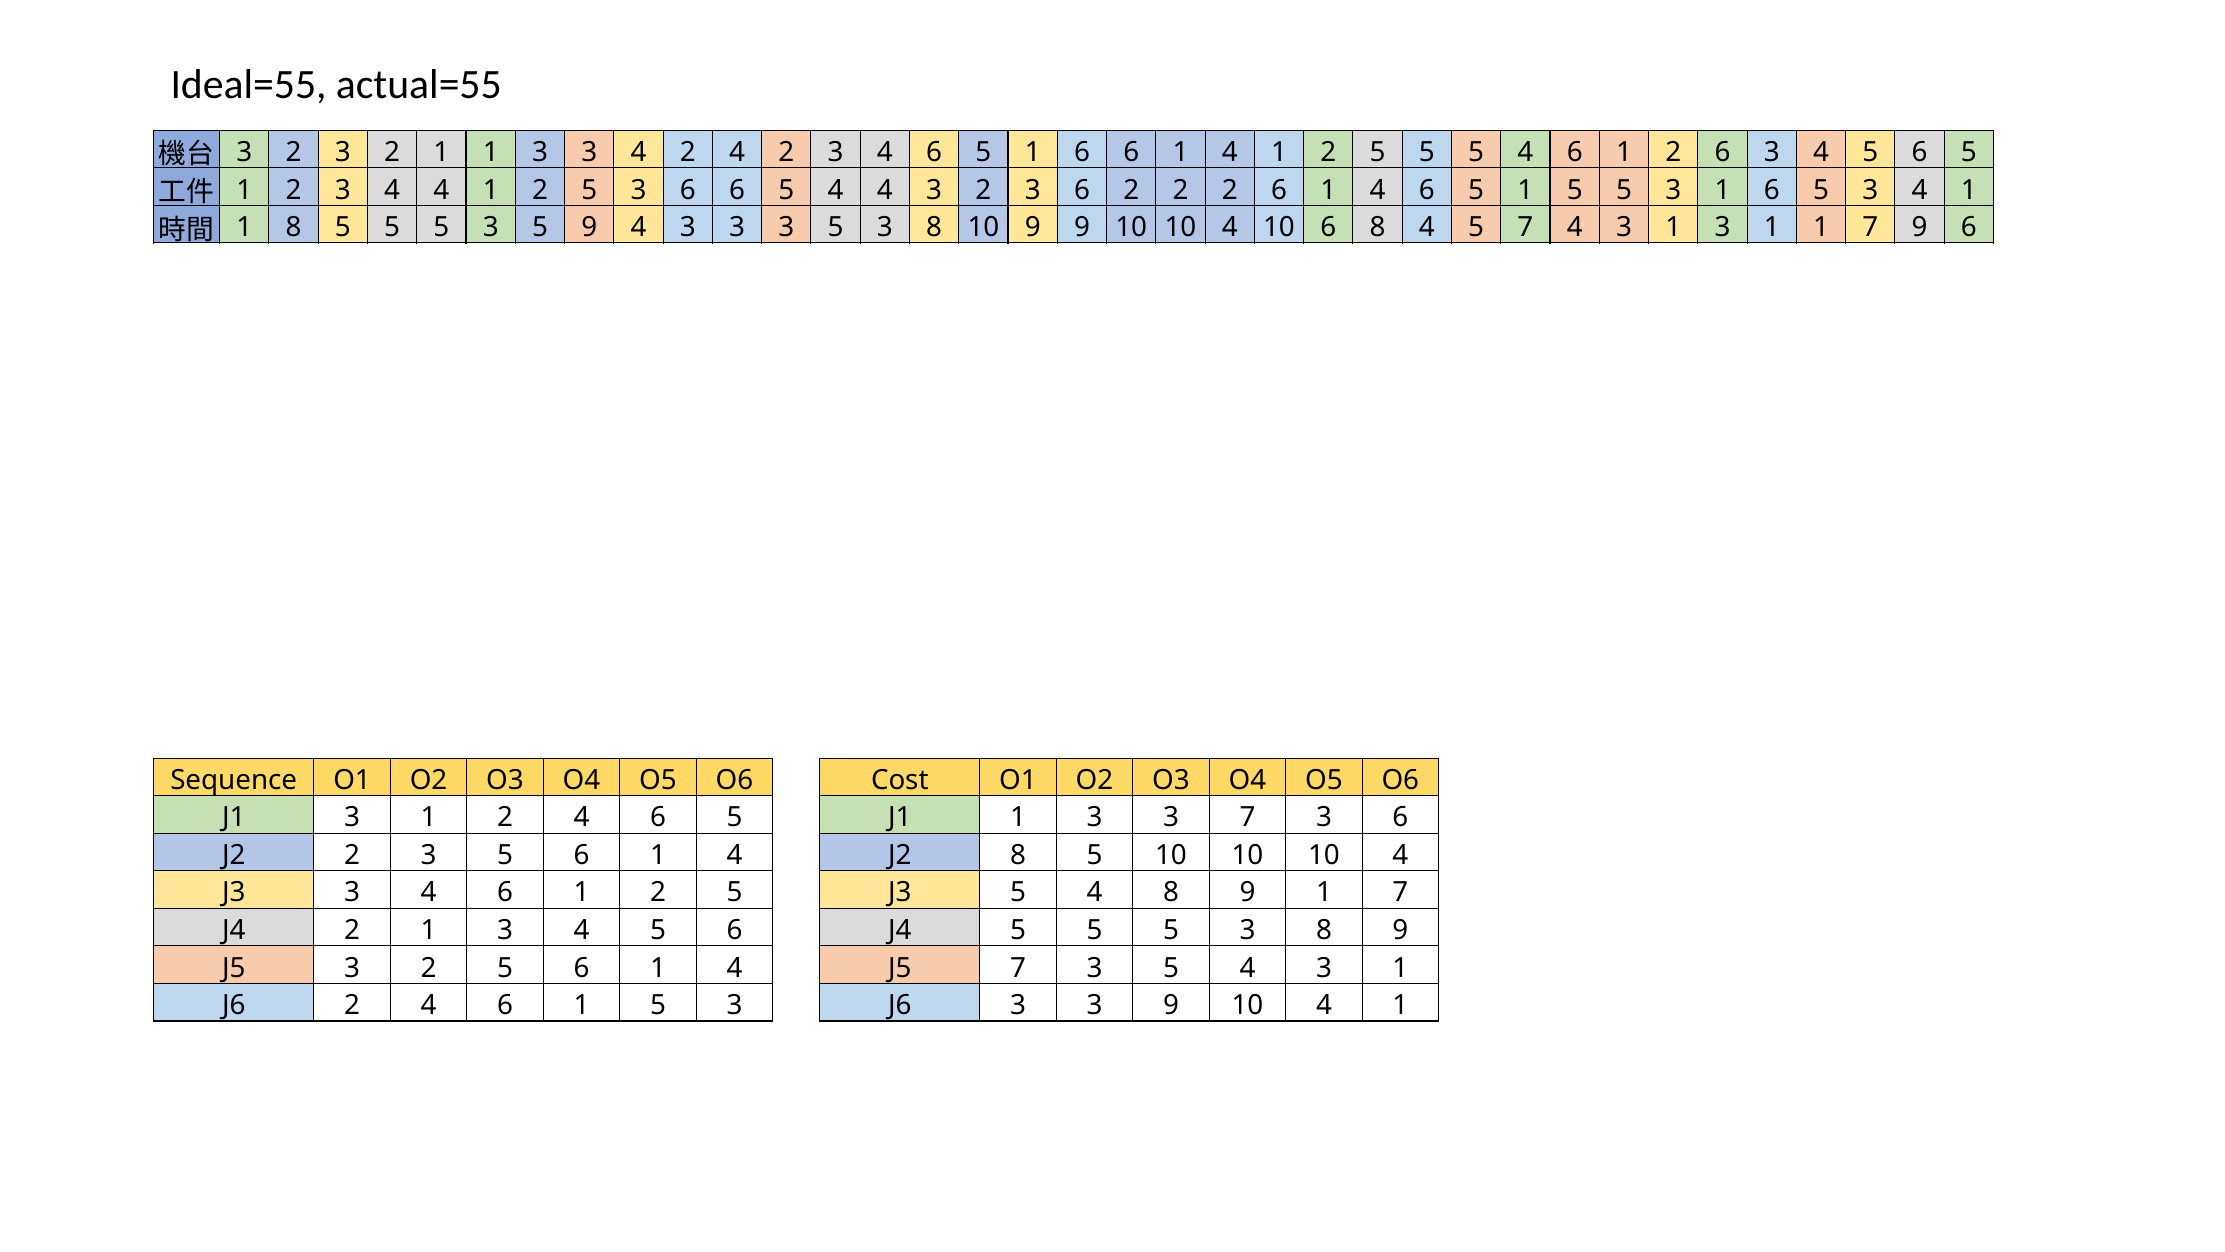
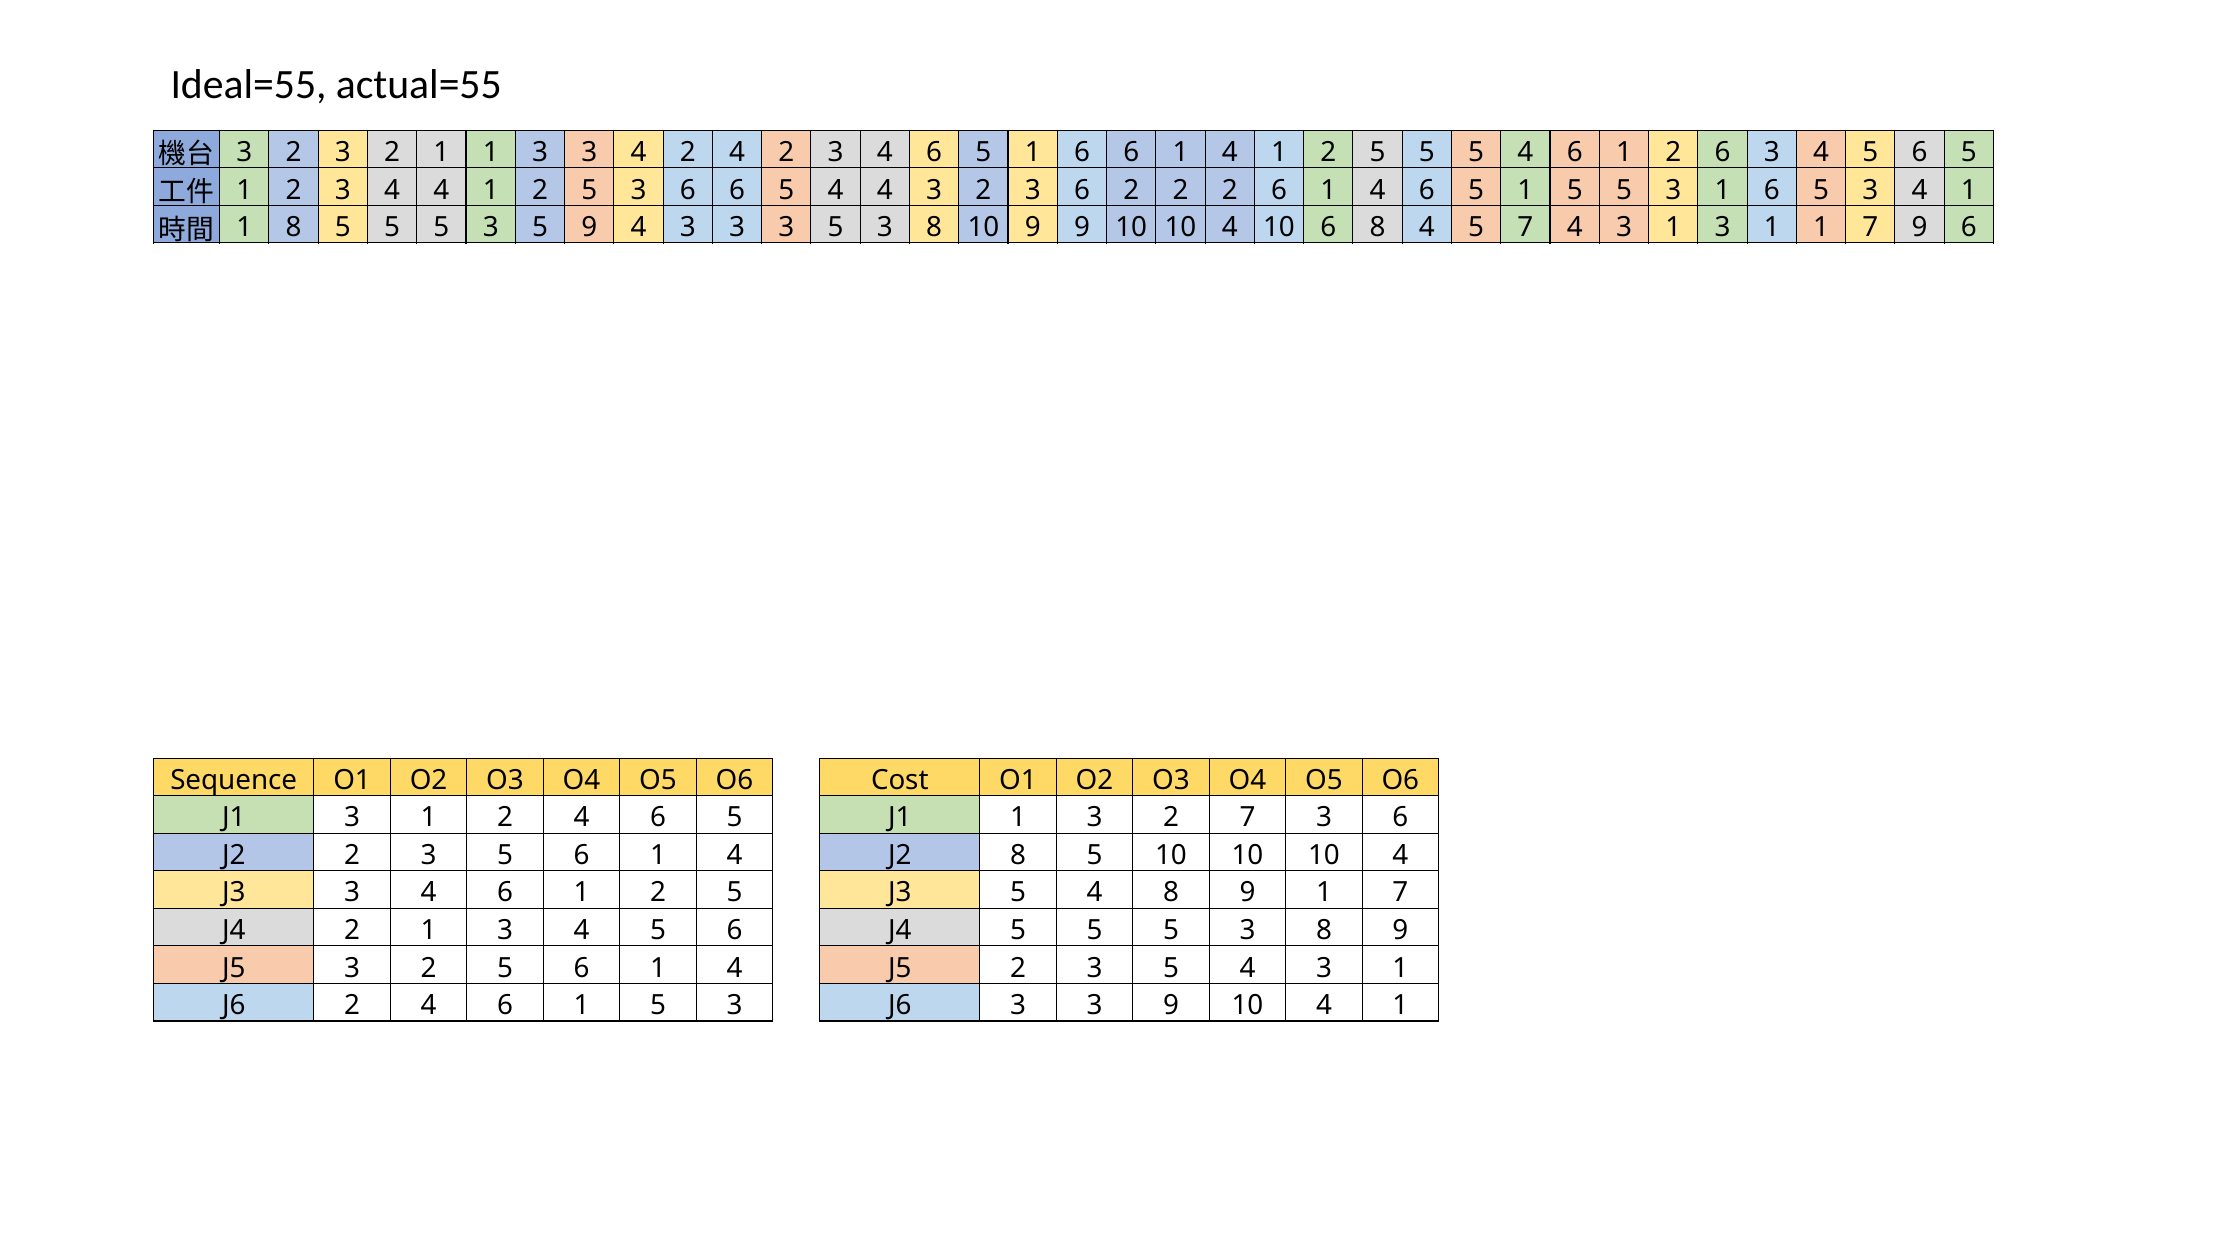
3: 3 -> 2 (1171, 817)
7: 7 -> 2 (1018, 967)
